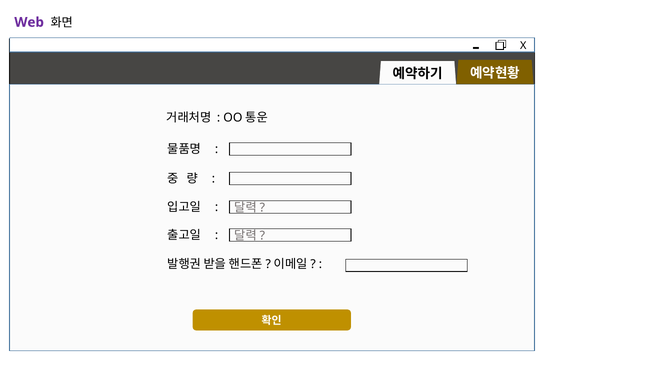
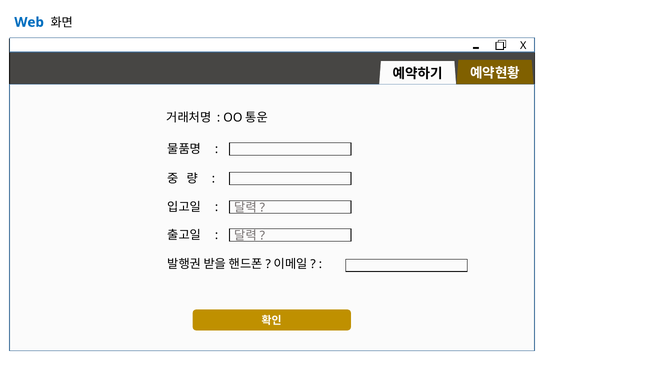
Web colour: purple -> blue (29, 22)
